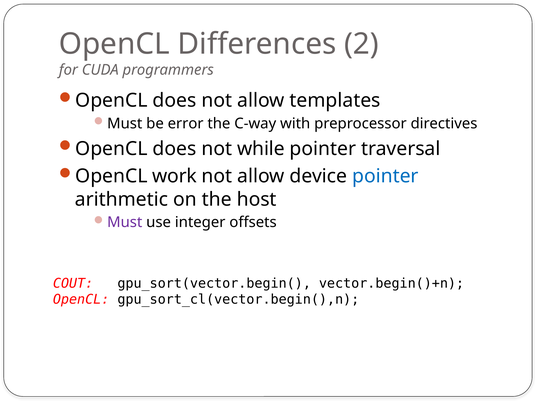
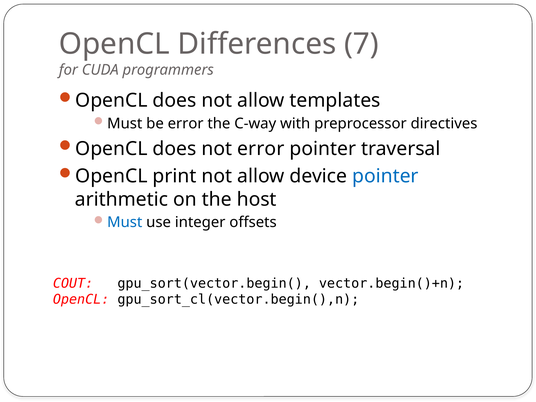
2: 2 -> 7 (361, 44)
not while: while -> error (261, 149)
work: work -> print (175, 176)
Must colour: purple -> blue (125, 222)
